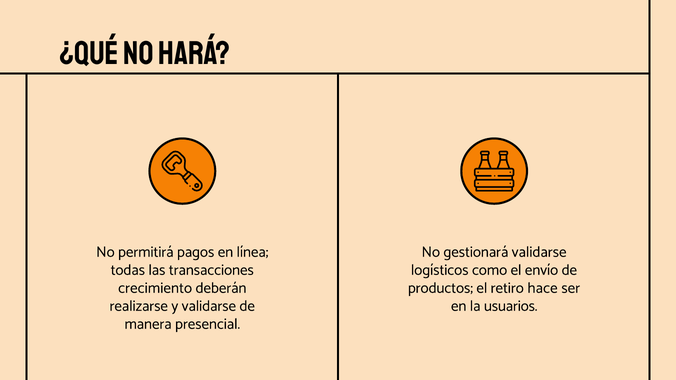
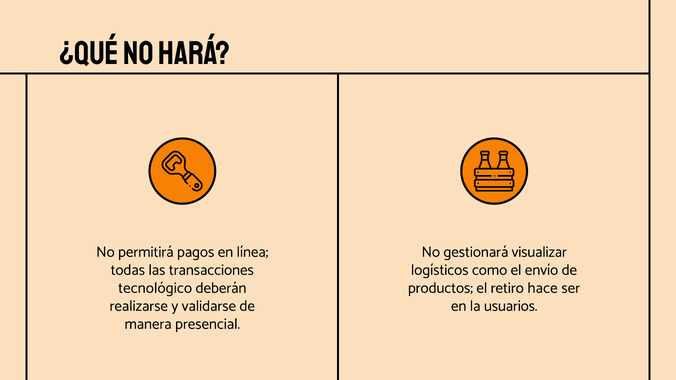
gestionará validarse: validarse -> visualizar (539, 252)
crecimiento: crecimiento -> tecnológico (155, 288)
